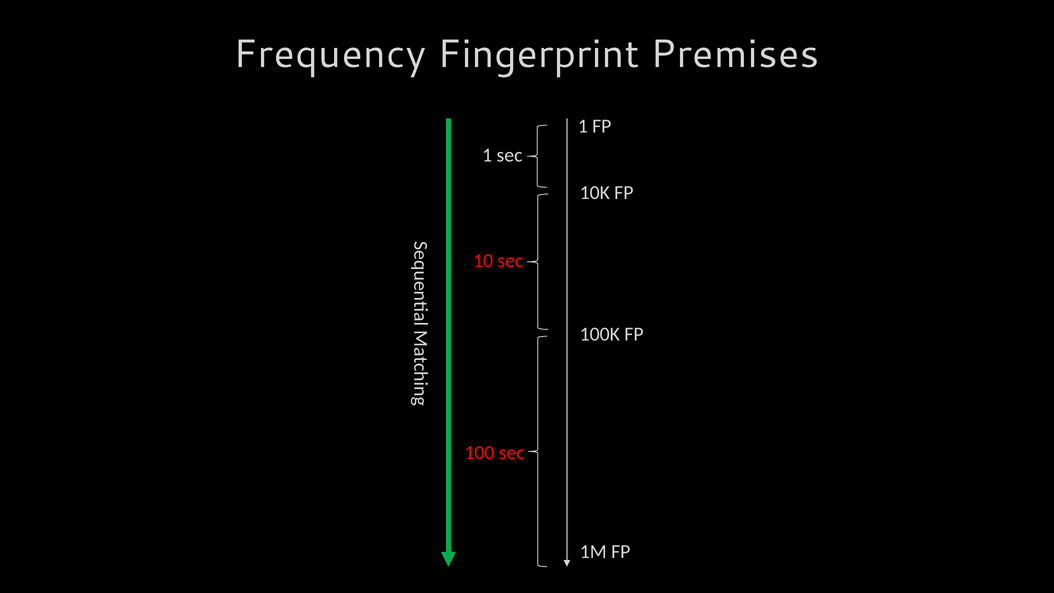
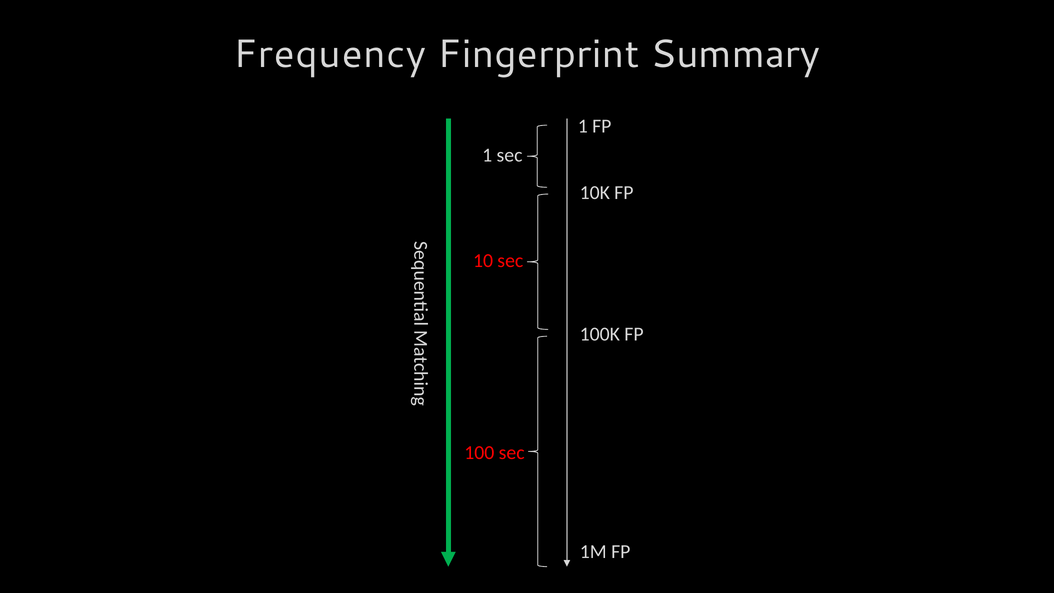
Premises: Premises -> Summary (735, 54)
